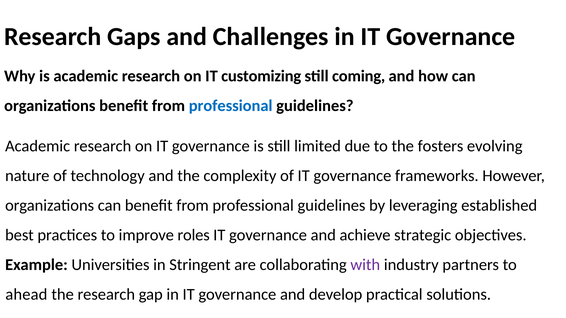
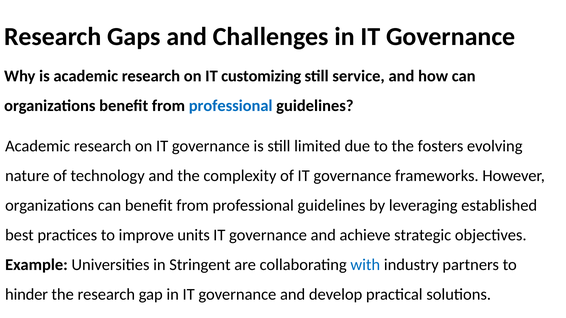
coming: coming -> service (359, 76)
roles: roles -> units (194, 235)
with colour: purple -> blue (365, 265)
ahead: ahead -> hinder (27, 295)
